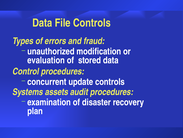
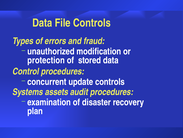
evaluation: evaluation -> protection (46, 60)
